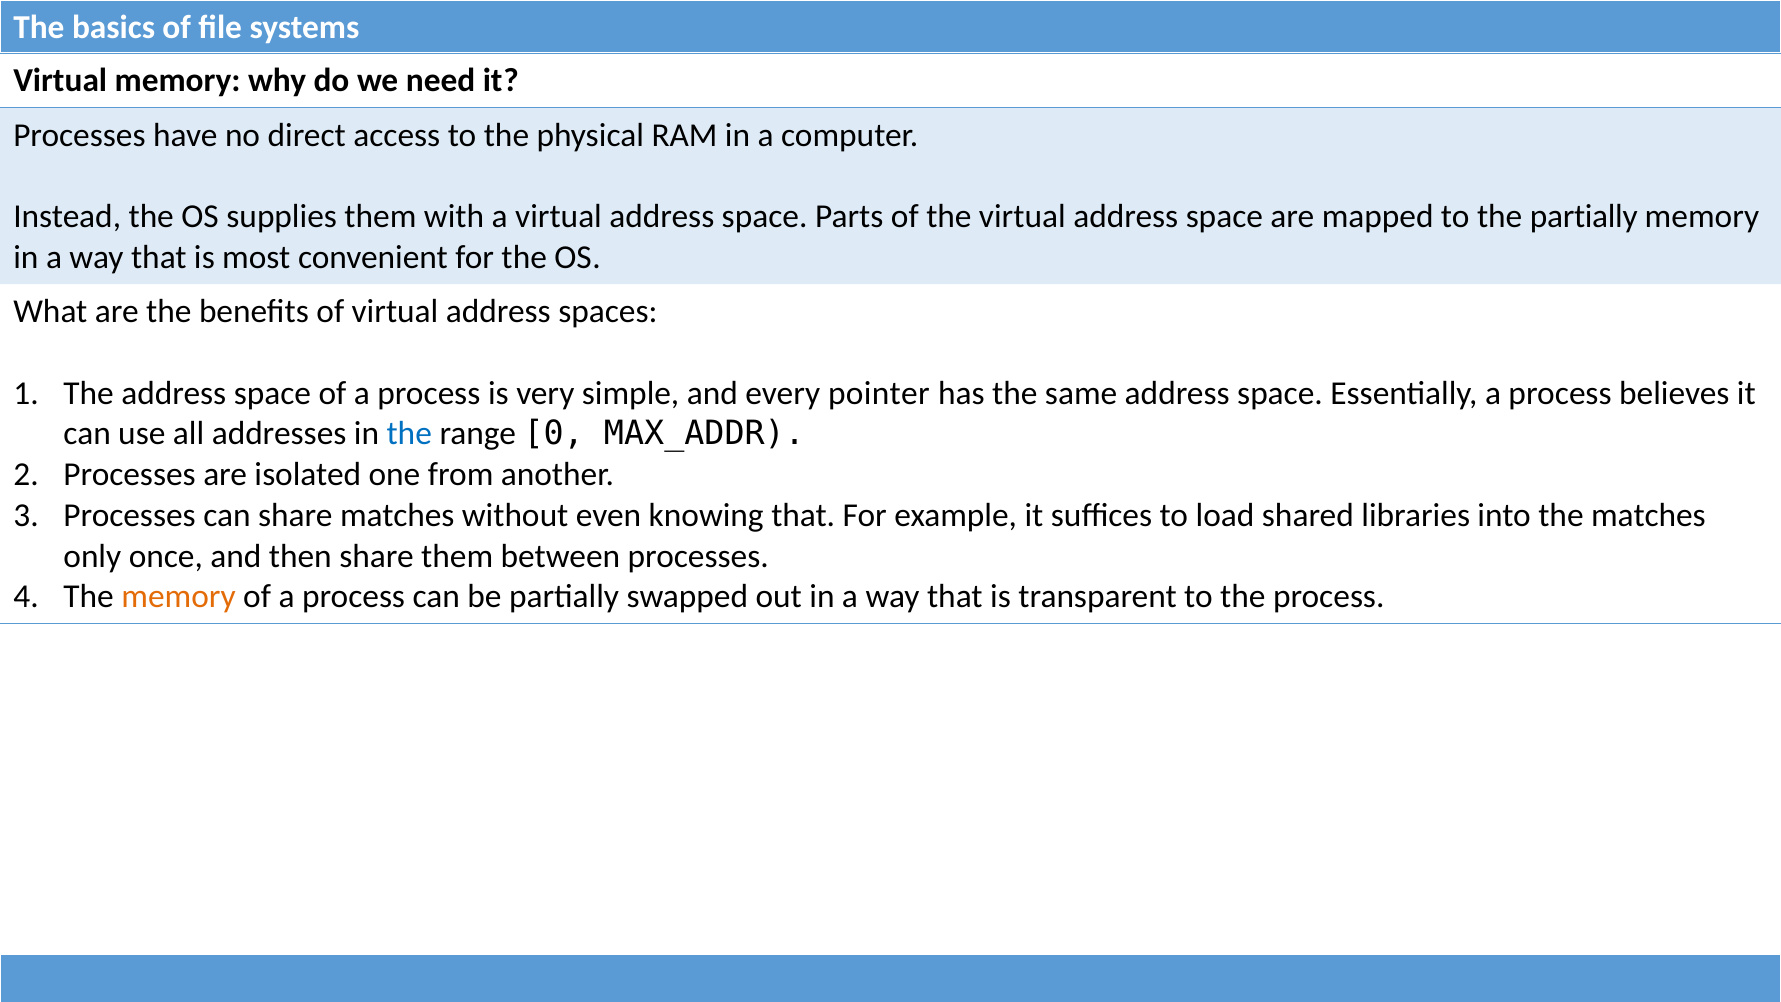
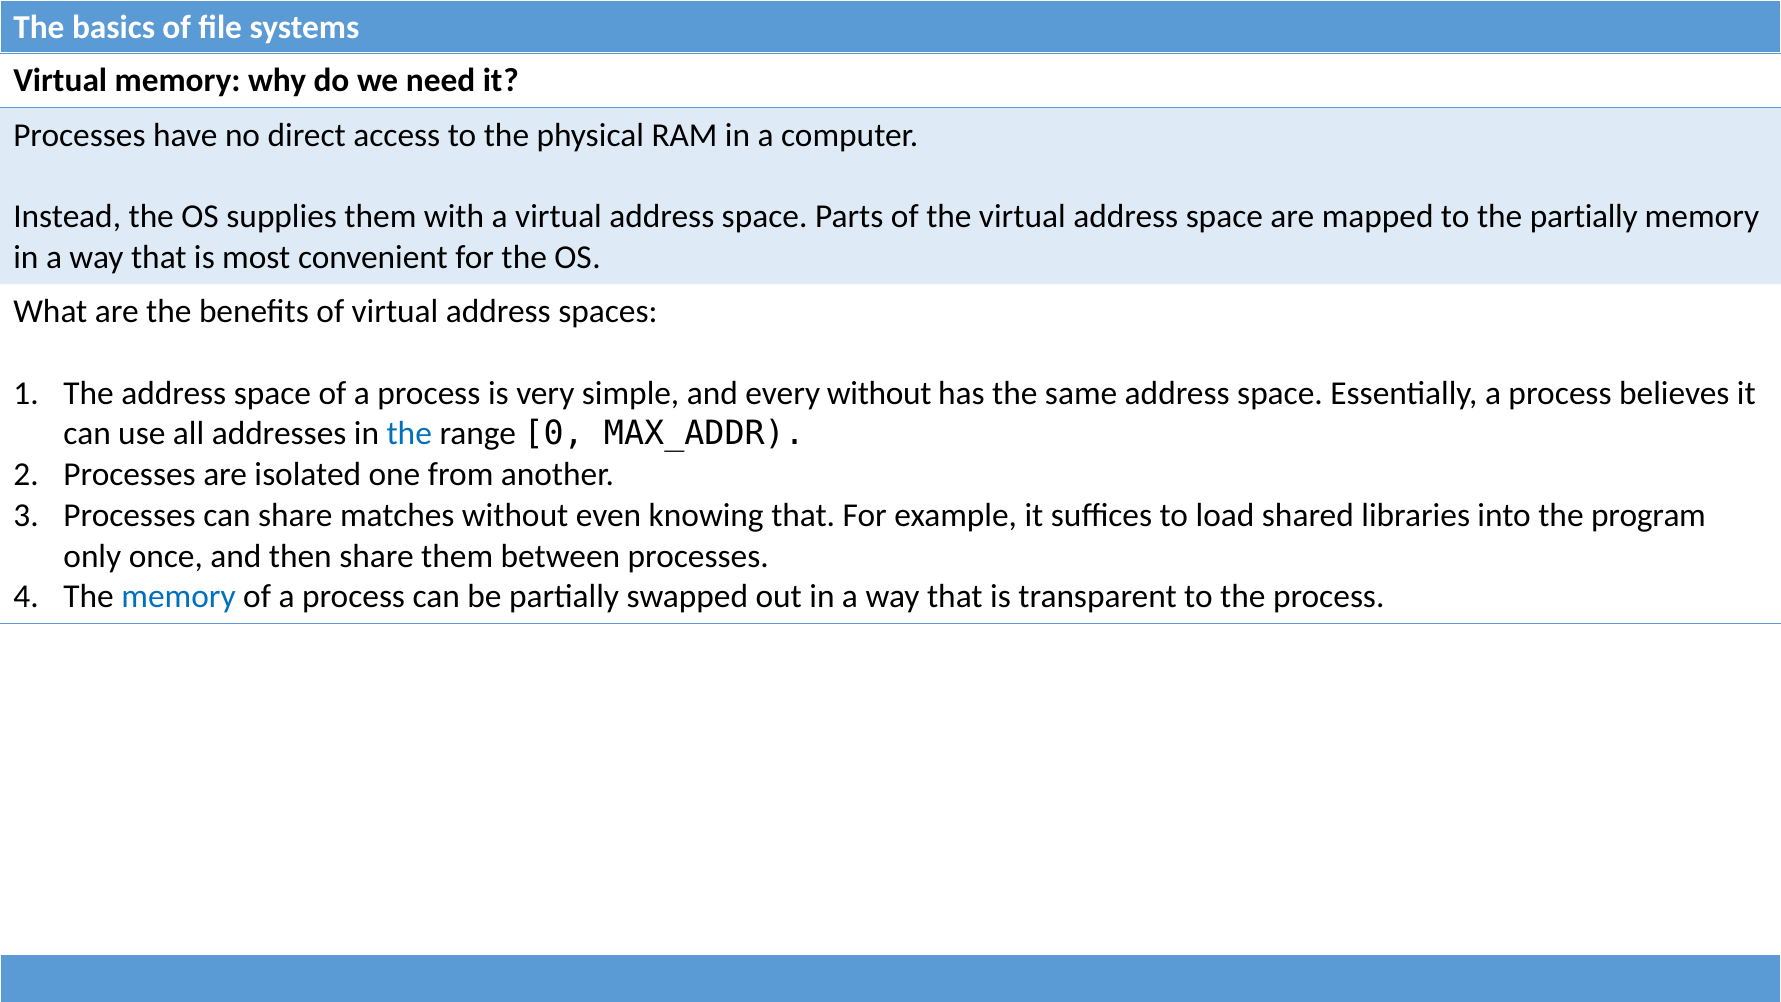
every pointer: pointer -> without (879, 393)
the matches: matches -> program (1648, 515)
memory colour: orange -> blue (178, 597)
